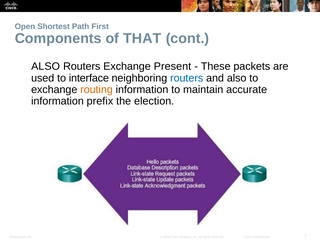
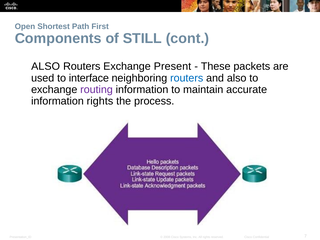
THAT: THAT -> STILL (142, 38)
routing colour: orange -> purple (96, 90)
information prefix: prefix -> rights (100, 101)
election: election -> process (154, 101)
